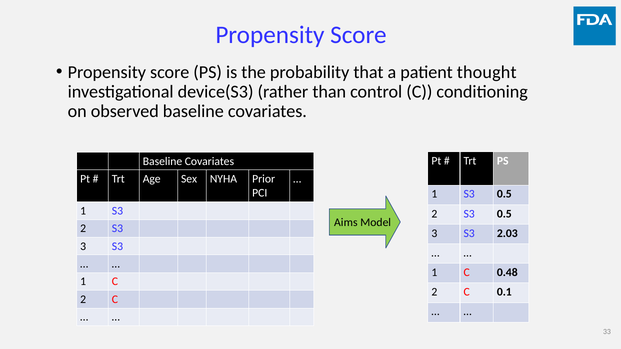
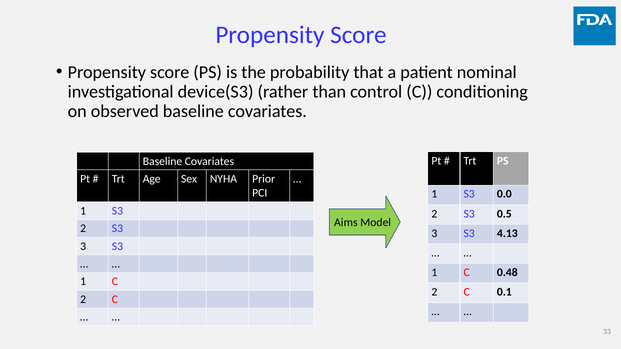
thought: thought -> nominal (487, 72)
1 S3 0.5: 0.5 -> 0.0 (504, 194)
2.03: 2.03 -> 4.13 (507, 233)
